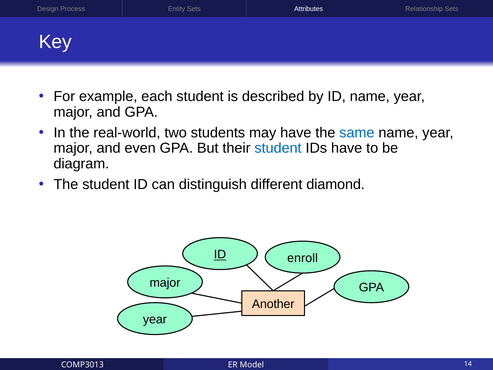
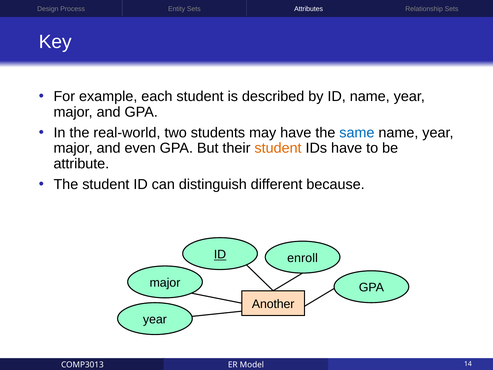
student colour: blue -> orange (278, 148)
diagram: diagram -> attribute (81, 164)
diamond: diamond -> because (336, 184)
